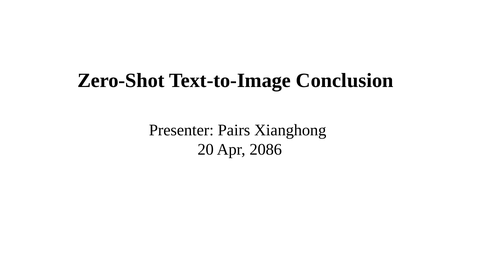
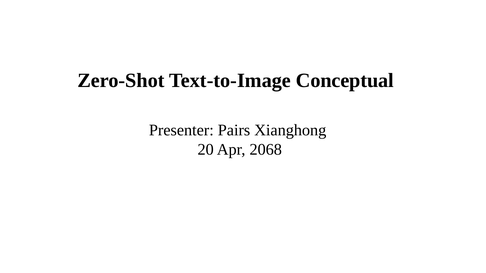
Conclusion: Conclusion -> Conceptual (345, 81)
2086: 2086 -> 2068 (266, 150)
